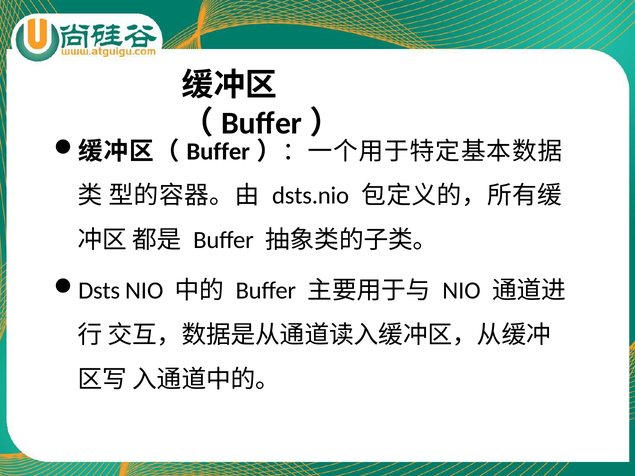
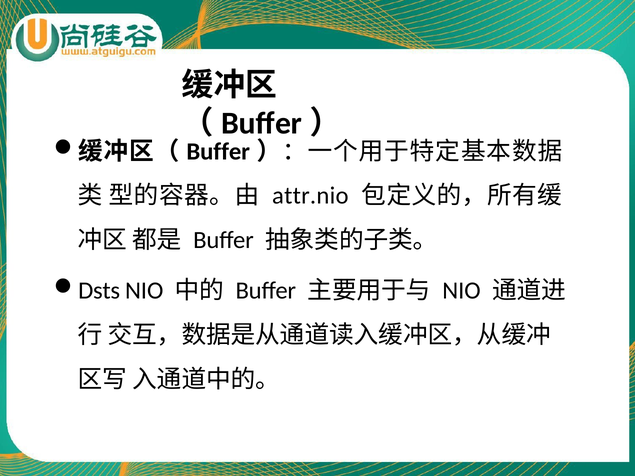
dsts.nio: dsts.nio -> attr.nio (310, 196)
